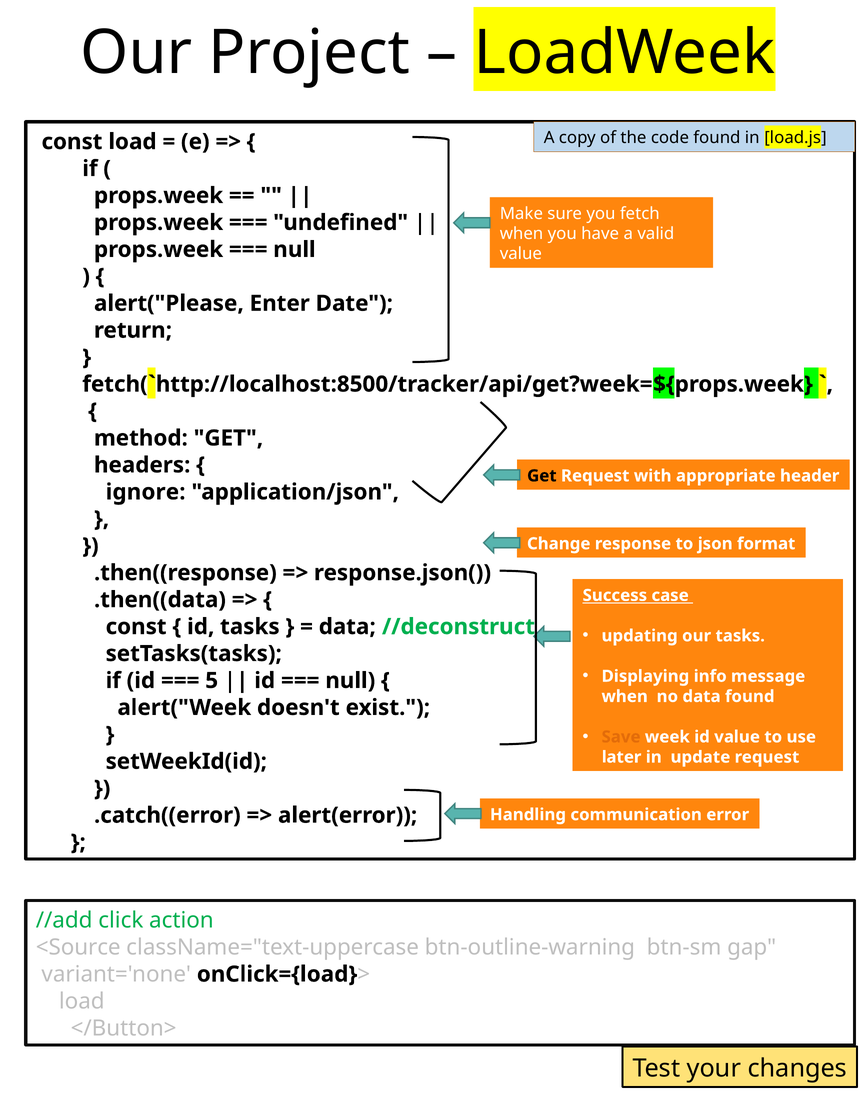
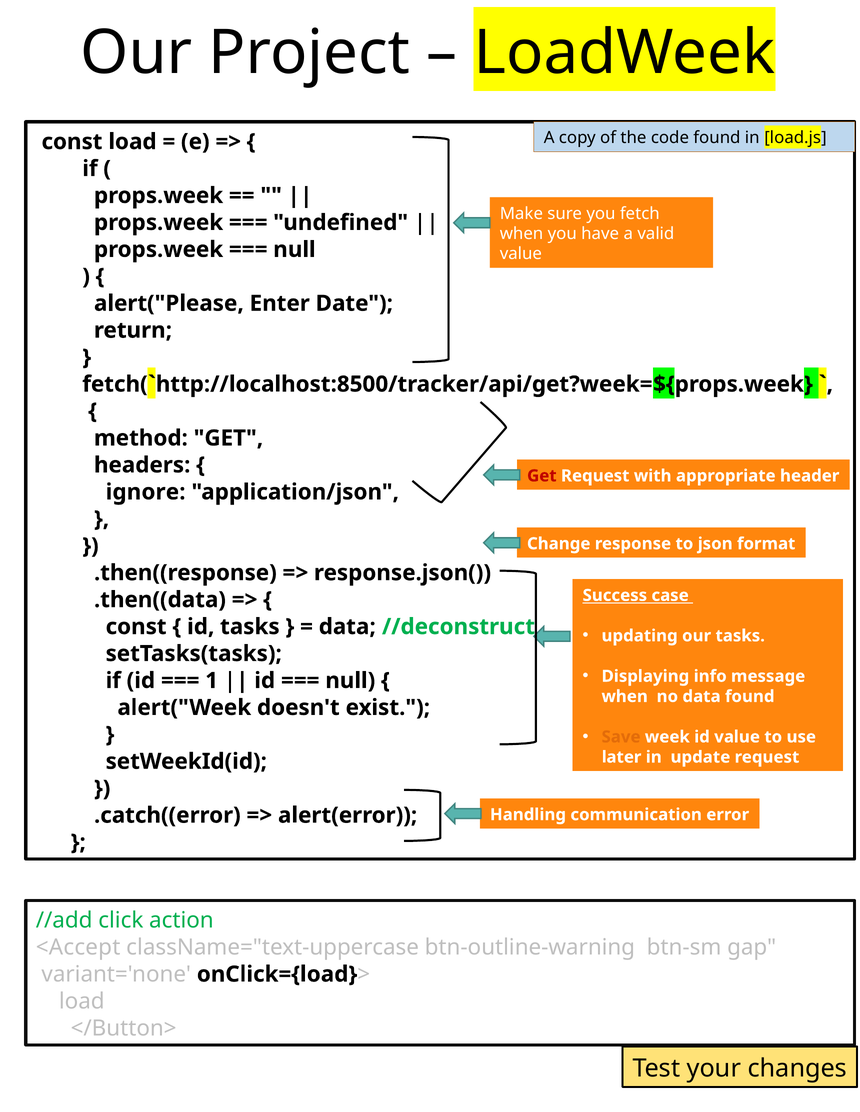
Get colour: black -> red (542, 476)
5: 5 -> 1 (212, 681)
<Source: <Source -> <Accept (78, 948)
